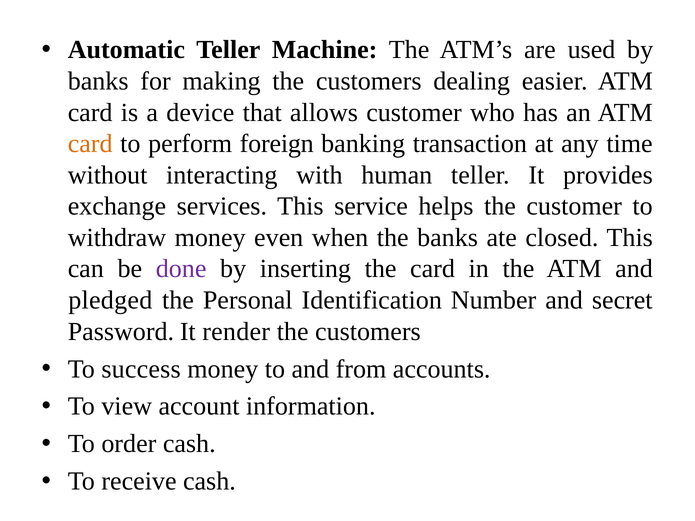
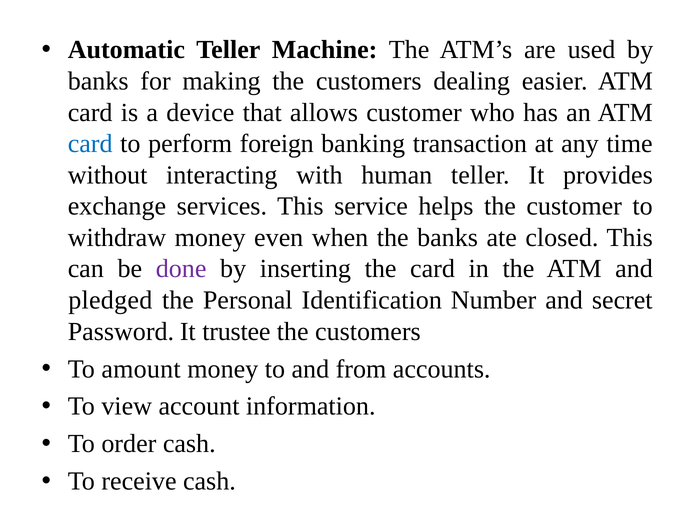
card colour: orange -> blue (90, 144)
render: render -> trustee (236, 332)
success: success -> amount (141, 369)
